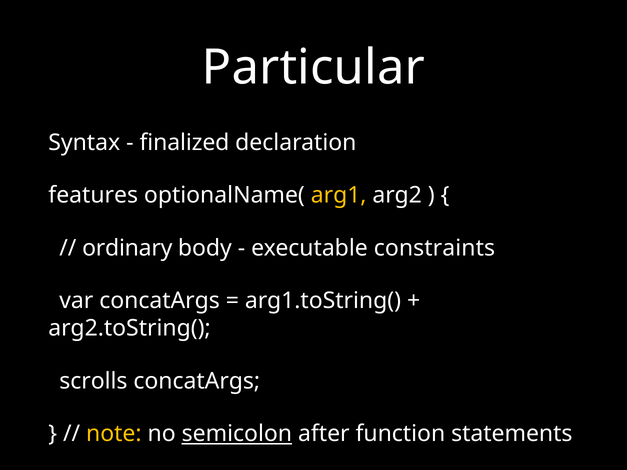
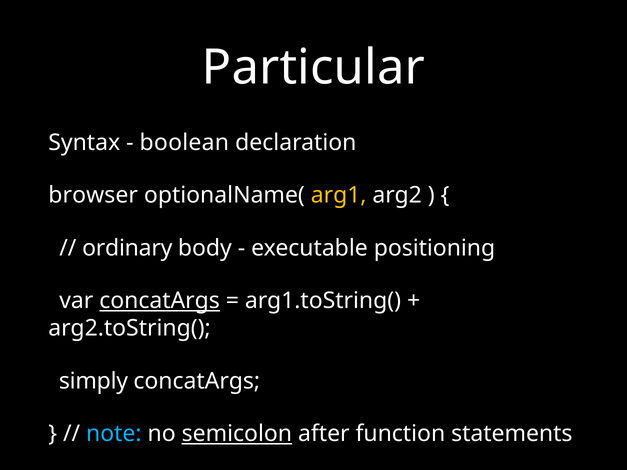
finalized: finalized -> boolean (184, 143)
features: features -> browser (93, 195)
constraints: constraints -> positioning (434, 248)
concatArgs underline: none -> present (160, 301)
scrolls: scrolls -> simply (94, 381)
note colour: yellow -> light blue (114, 434)
